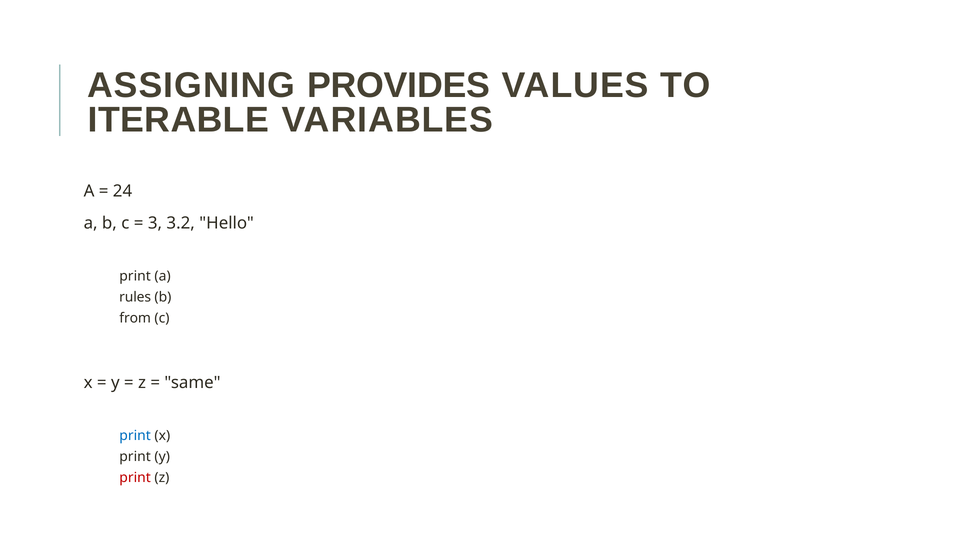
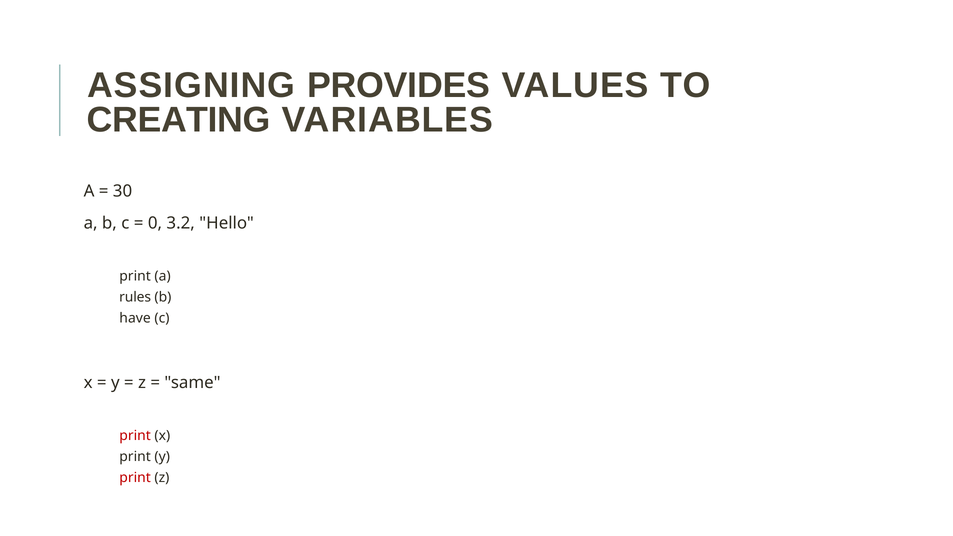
ITERABLE: ITERABLE -> CREATING (179, 120)
24: 24 -> 30 (122, 191)
3: 3 -> 0 (155, 223)
from: from -> have (135, 318)
print colour: blue -> red (135, 436)
